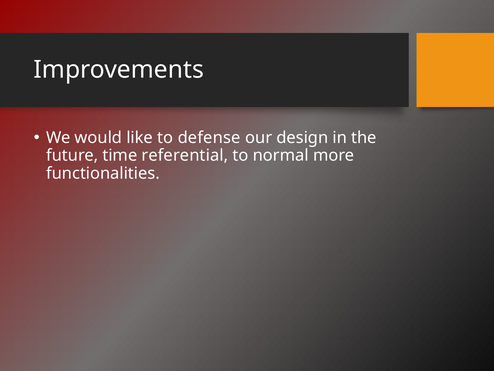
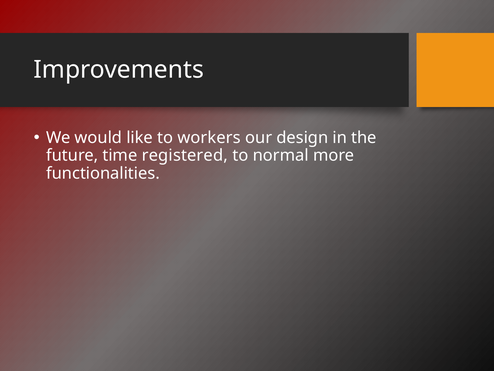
defense: defense -> workers (209, 138)
referential: referential -> registered (185, 155)
